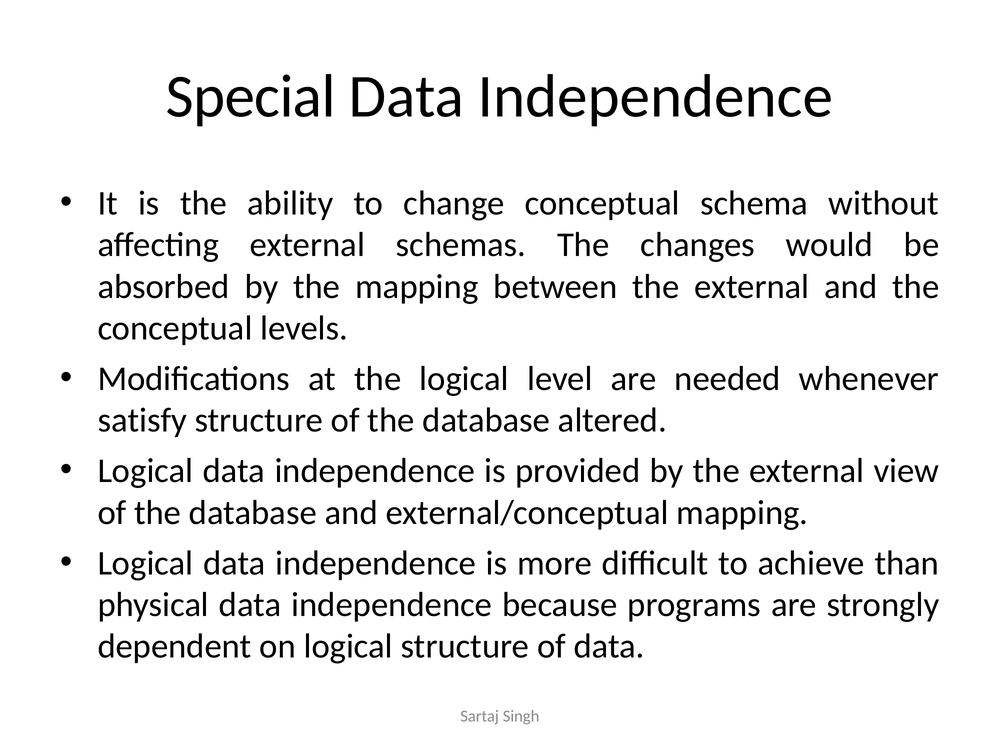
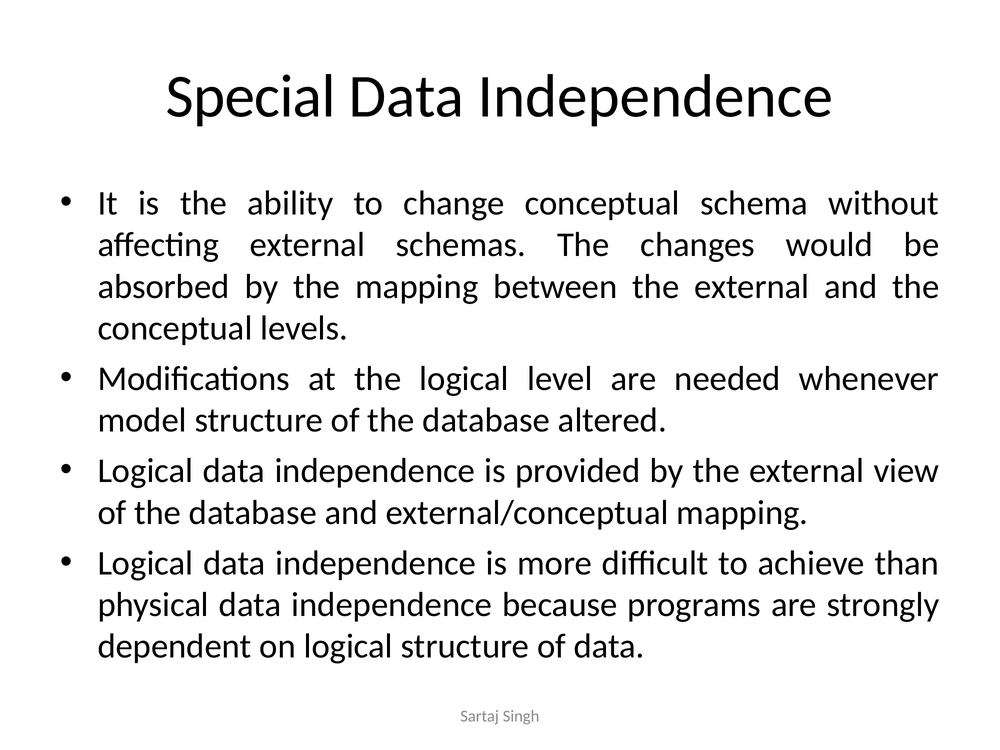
satisfy: satisfy -> model (142, 420)
